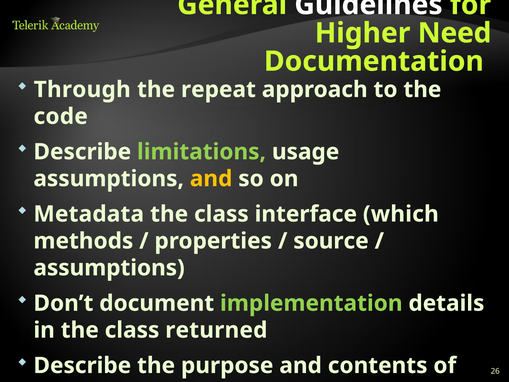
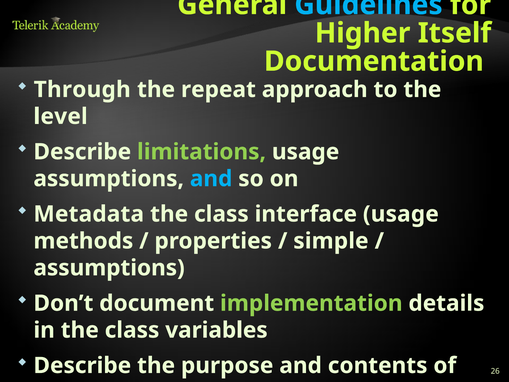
Guidelines colour: white -> light blue (369, 5)
Need: Need -> Itself (454, 33)
code: code -> level (61, 116)
and colour: yellow -> light blue (211, 179)
interface which: which -> usage (401, 214)
source: source -> simple (331, 241)
returned: returned -> variables (216, 330)
